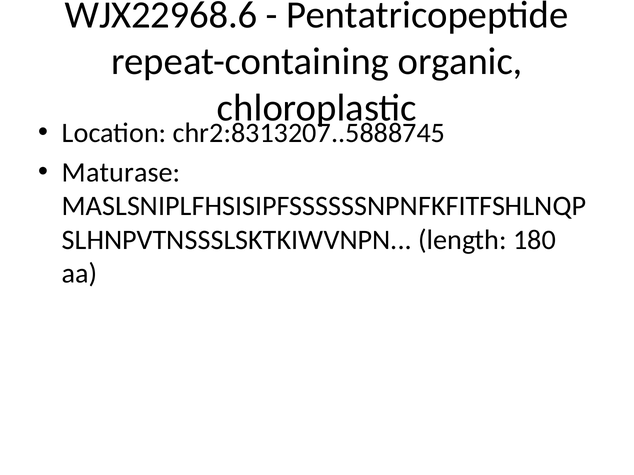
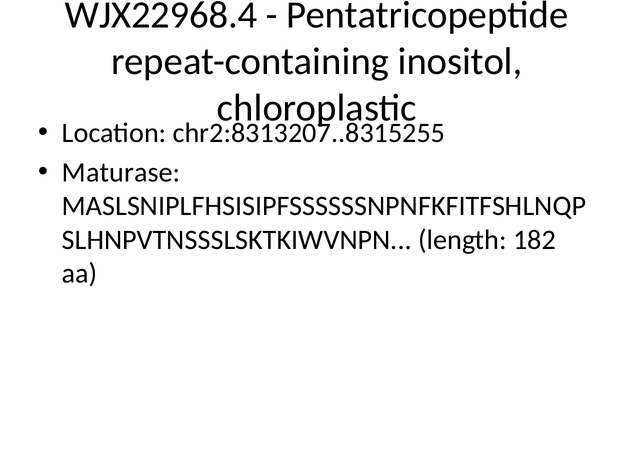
WJX22968.6: WJX22968.6 -> WJX22968.4 (161, 15)
organic: organic -> inositol (460, 61)
chr2:8313207..5888745: chr2:8313207..5888745 -> chr2:8313207..8315255 (309, 133)
180: 180 -> 182 (534, 240)
